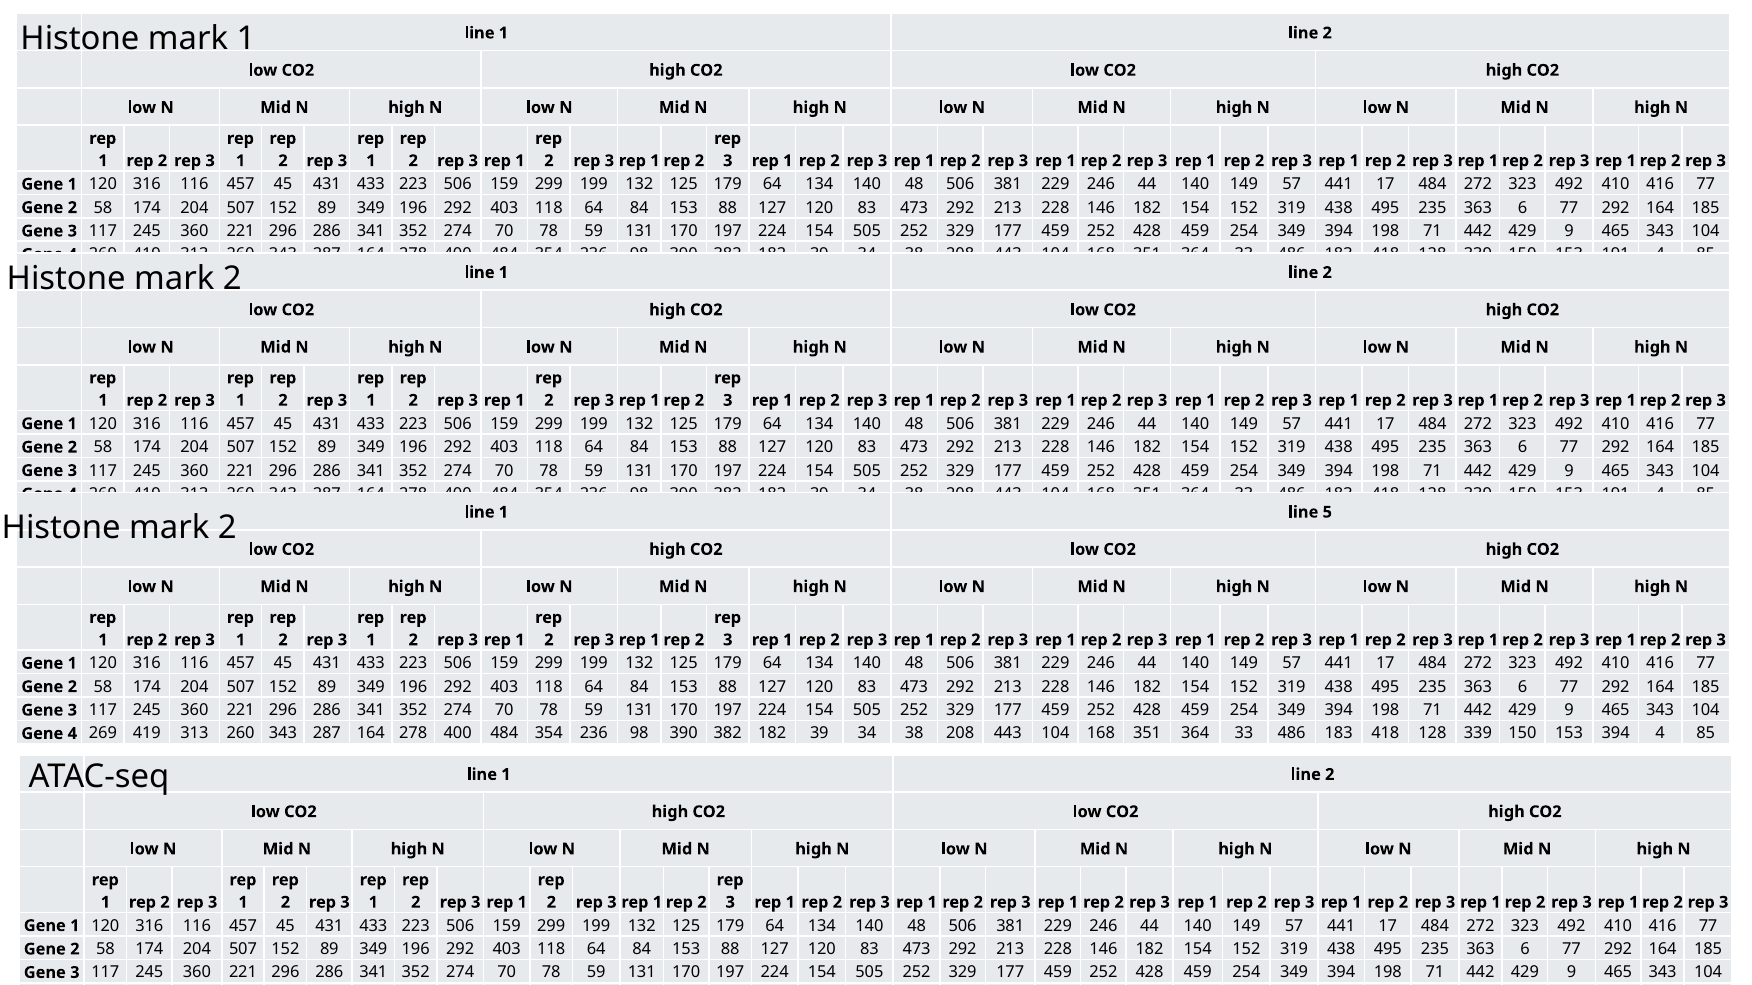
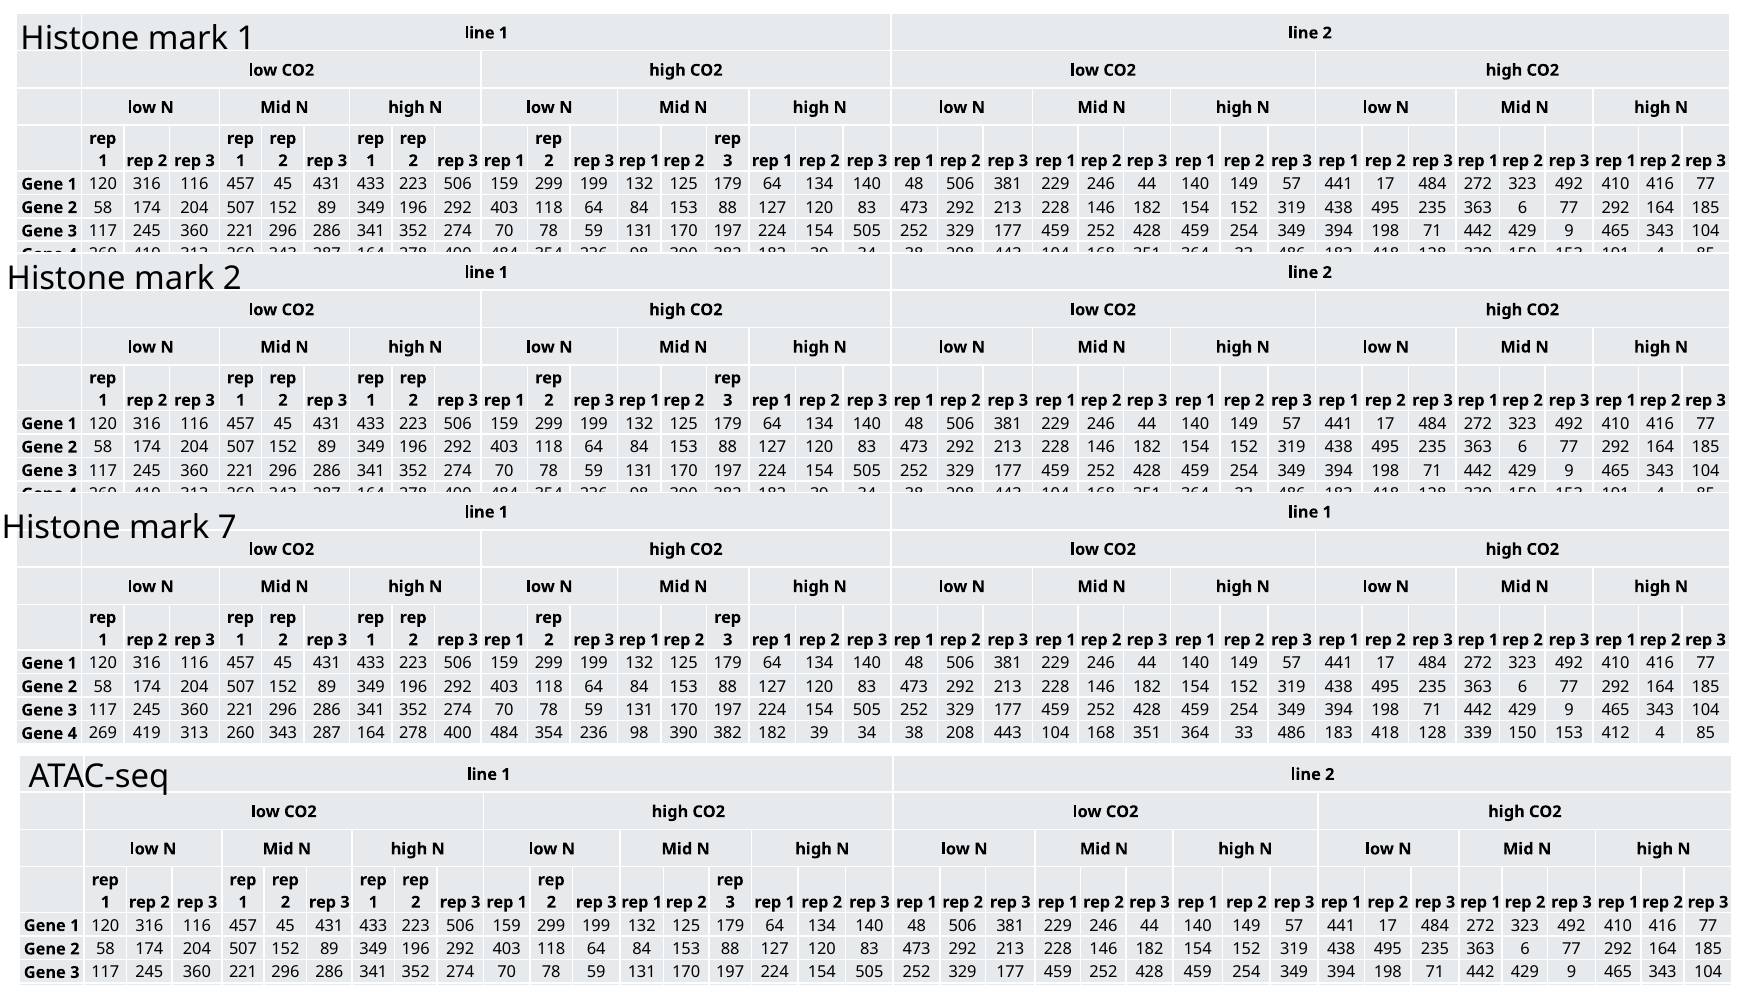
1 line 5: 5 -> 1 (1327, 512)
2: 2 -> 7 (227, 528)
153 394: 394 -> 412 (1616, 734)
